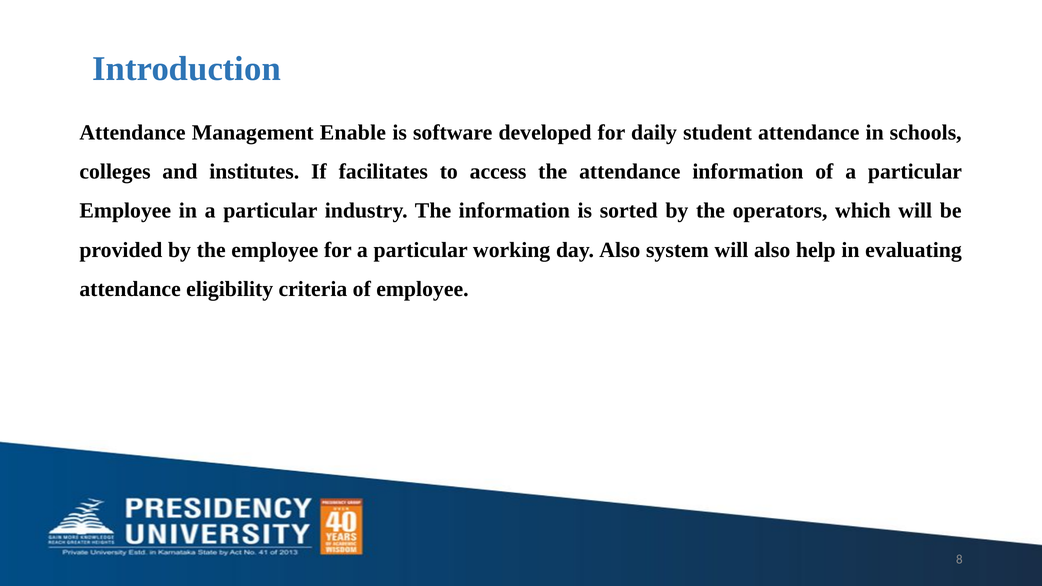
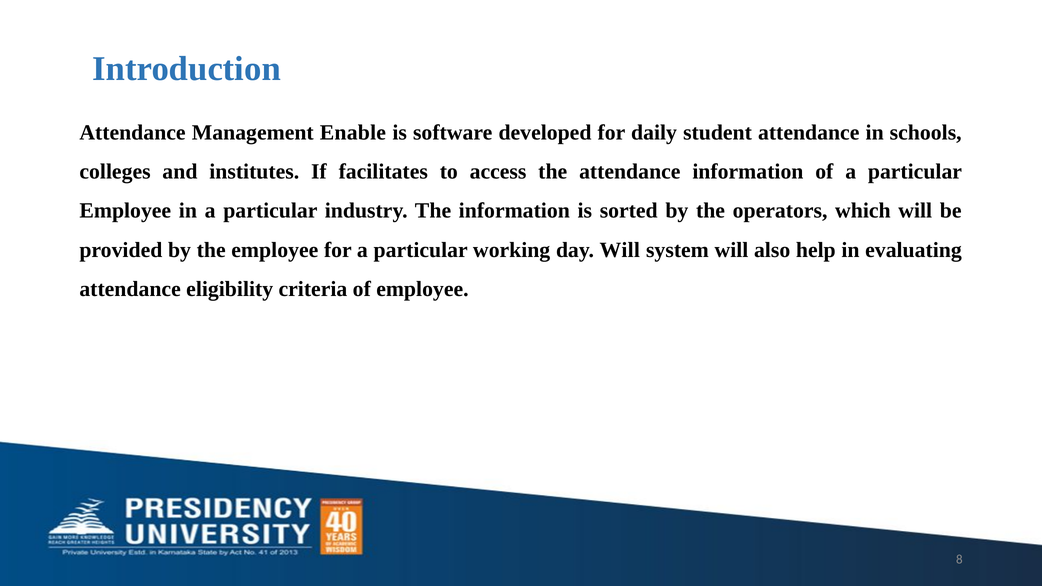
day Also: Also -> Will (620, 250)
